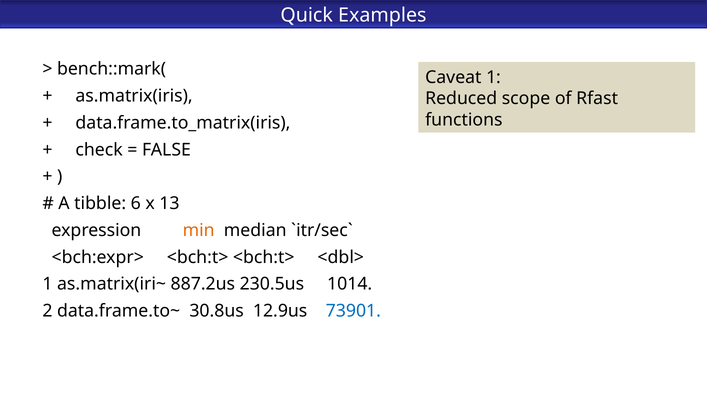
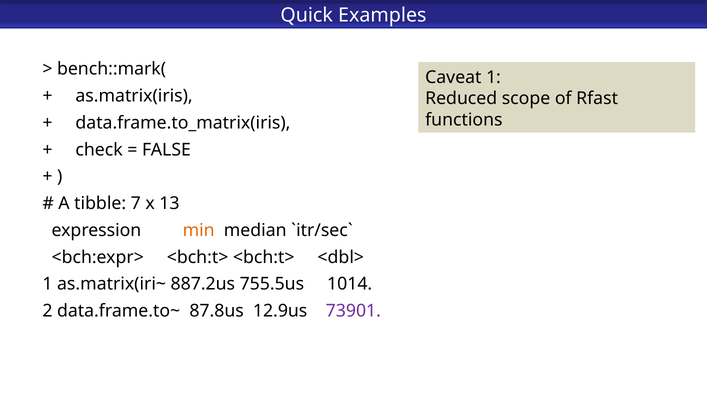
6: 6 -> 7 (136, 203)
230.5us: 230.5us -> 755.5us (272, 284)
30.8us: 30.8us -> 87.8us (217, 311)
73901 colour: blue -> purple (353, 311)
